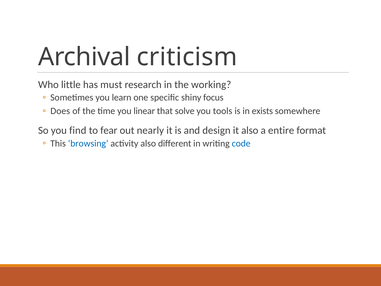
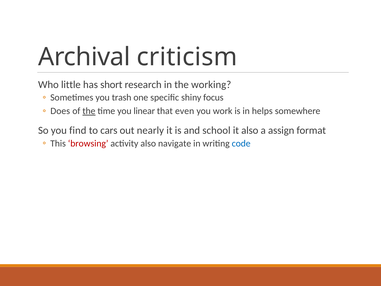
must: must -> short (111, 84)
learn: learn -> trash (122, 97)
the underline: none -> present (89, 111)
solve: solve -> even (185, 111)
tools: tools -> work (223, 111)
exists: exists -> helps (262, 111)
fear: fear -> cars (109, 130)
design: design -> school (216, 130)
entire: entire -> assign (281, 130)
browsing colour: blue -> red (88, 143)
different: different -> navigate (175, 143)
